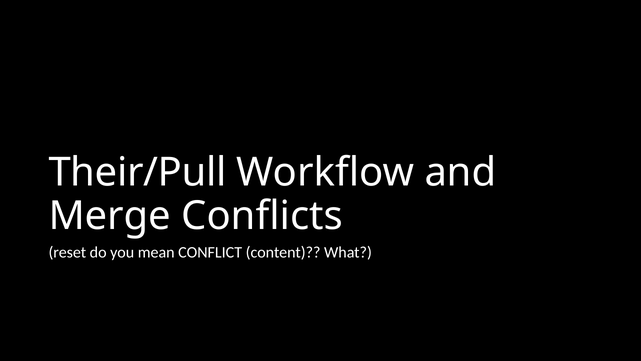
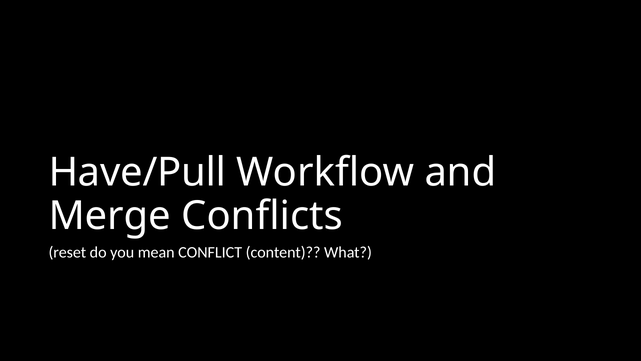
Their/Pull: Their/Pull -> Have/Pull (137, 172)
